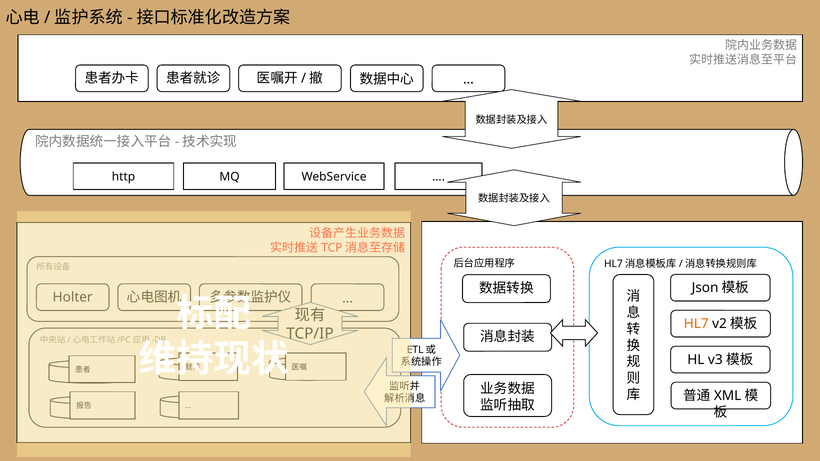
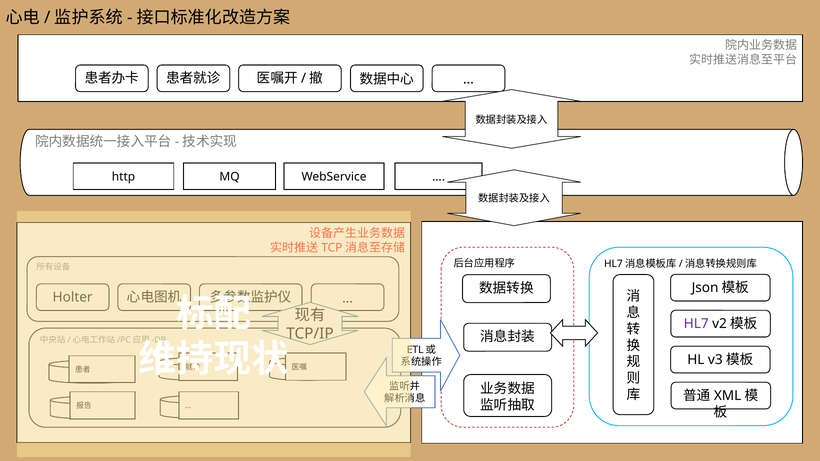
HL7 colour: orange -> purple (696, 324)
